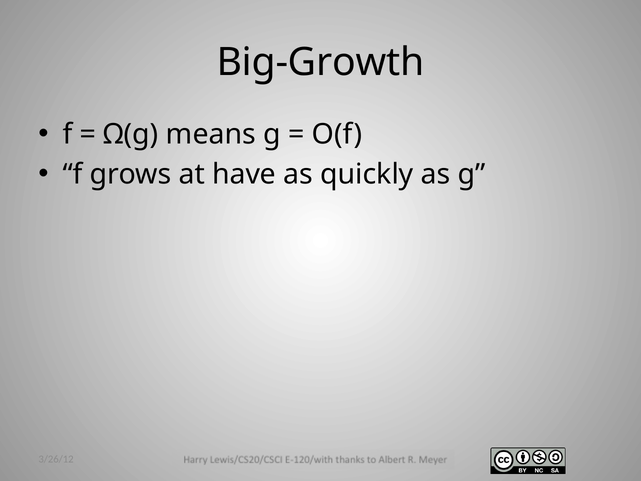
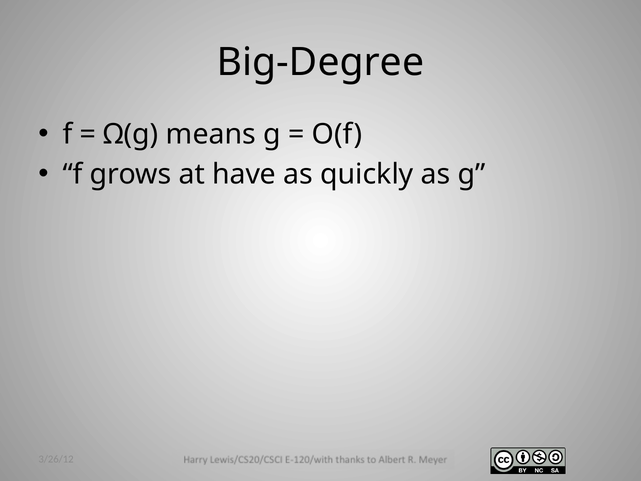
Big-Growth: Big-Growth -> Big-Degree (320, 62)
